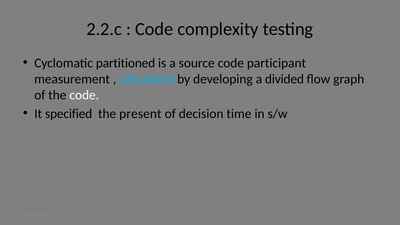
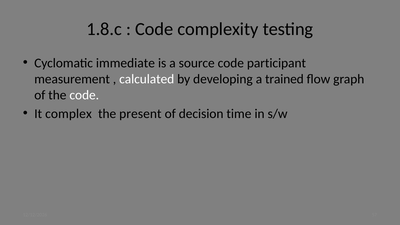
2.2.c: 2.2.c -> 1.8.c (104, 29)
partitioned: partitioned -> immediate (125, 63)
calculated colour: light blue -> white (147, 79)
divided: divided -> trained (284, 79)
specified: specified -> complex (69, 114)
